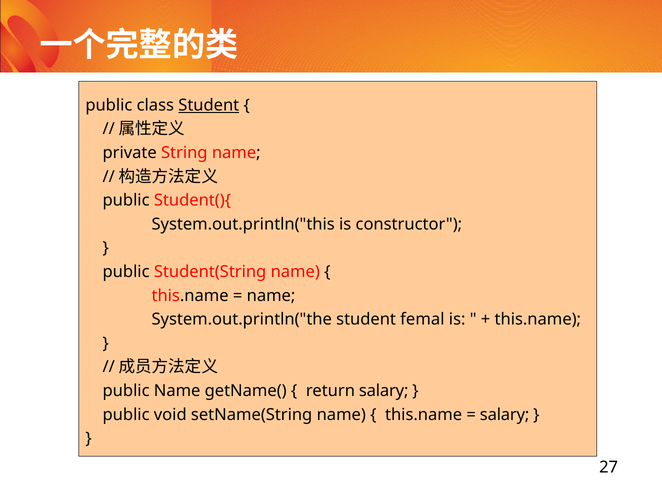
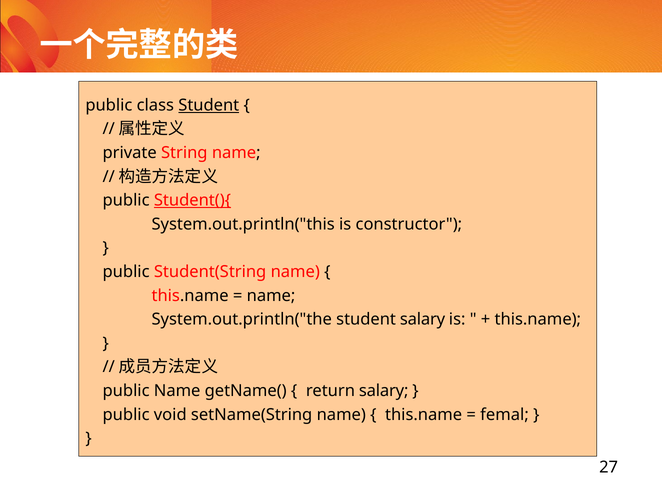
Student(){ underline: none -> present (192, 201)
student femal: femal -> salary (423, 320)
salary: salary -> femal (505, 415)
